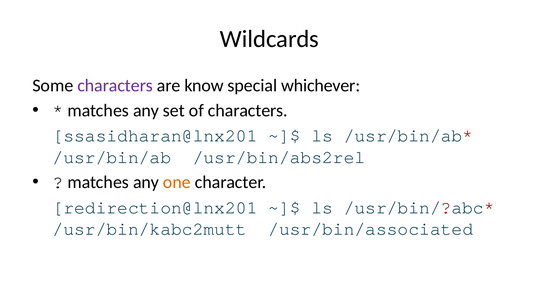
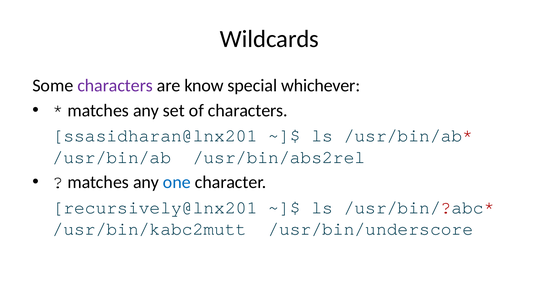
one colour: orange -> blue (177, 182)
redirection@lnx201: redirection@lnx201 -> recursively@lnx201 (155, 208)
/usr/bin/associated: /usr/bin/associated -> /usr/bin/underscore (371, 229)
